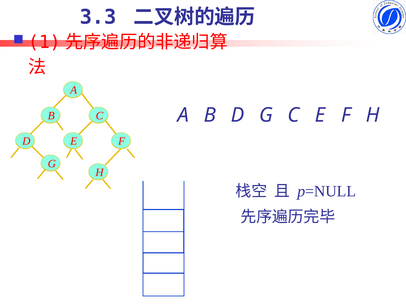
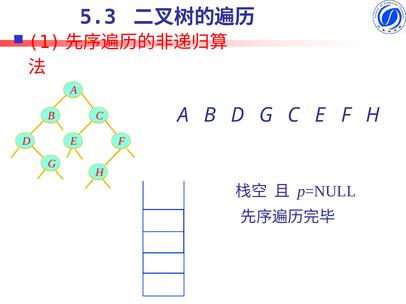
3.3: 3.3 -> 5.3 (98, 17)
